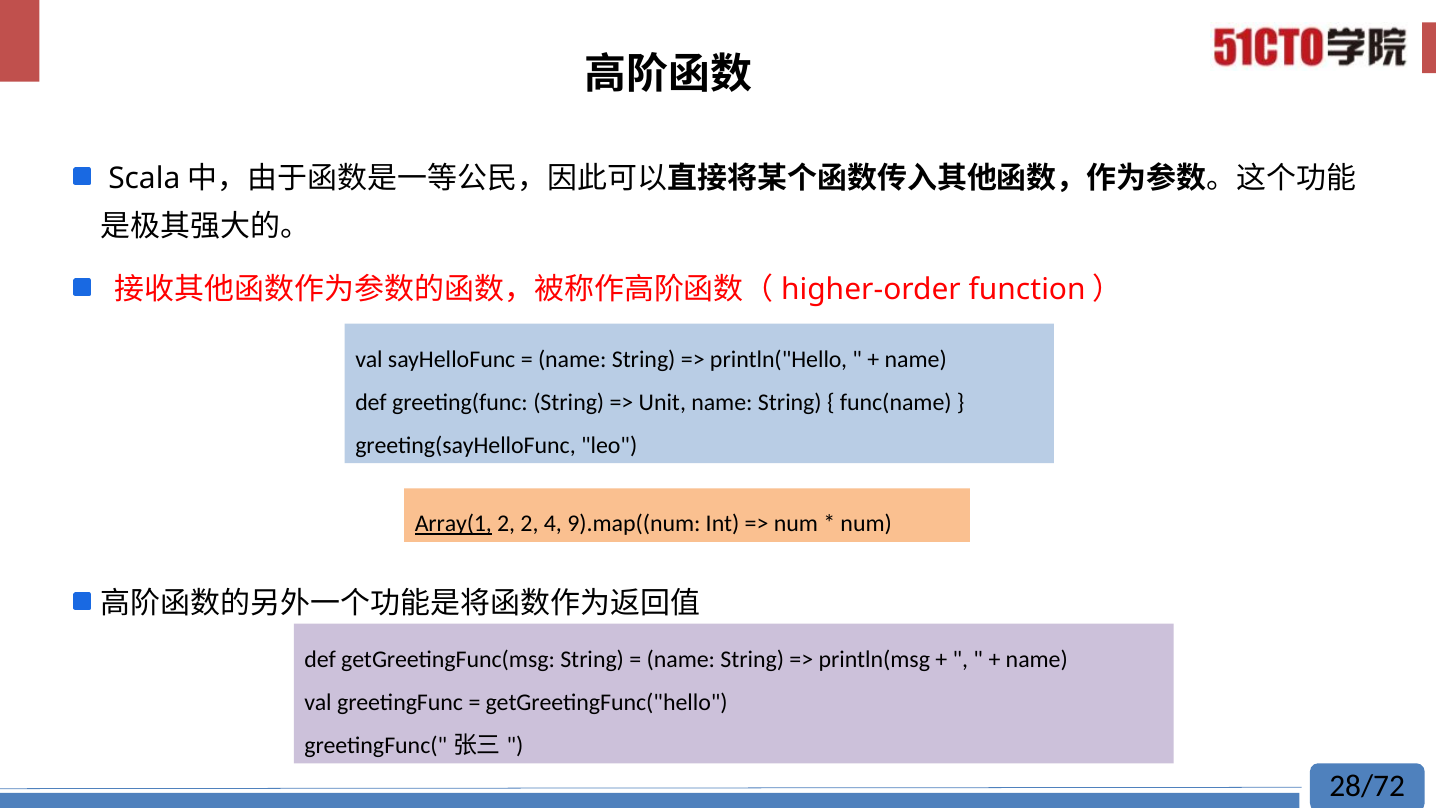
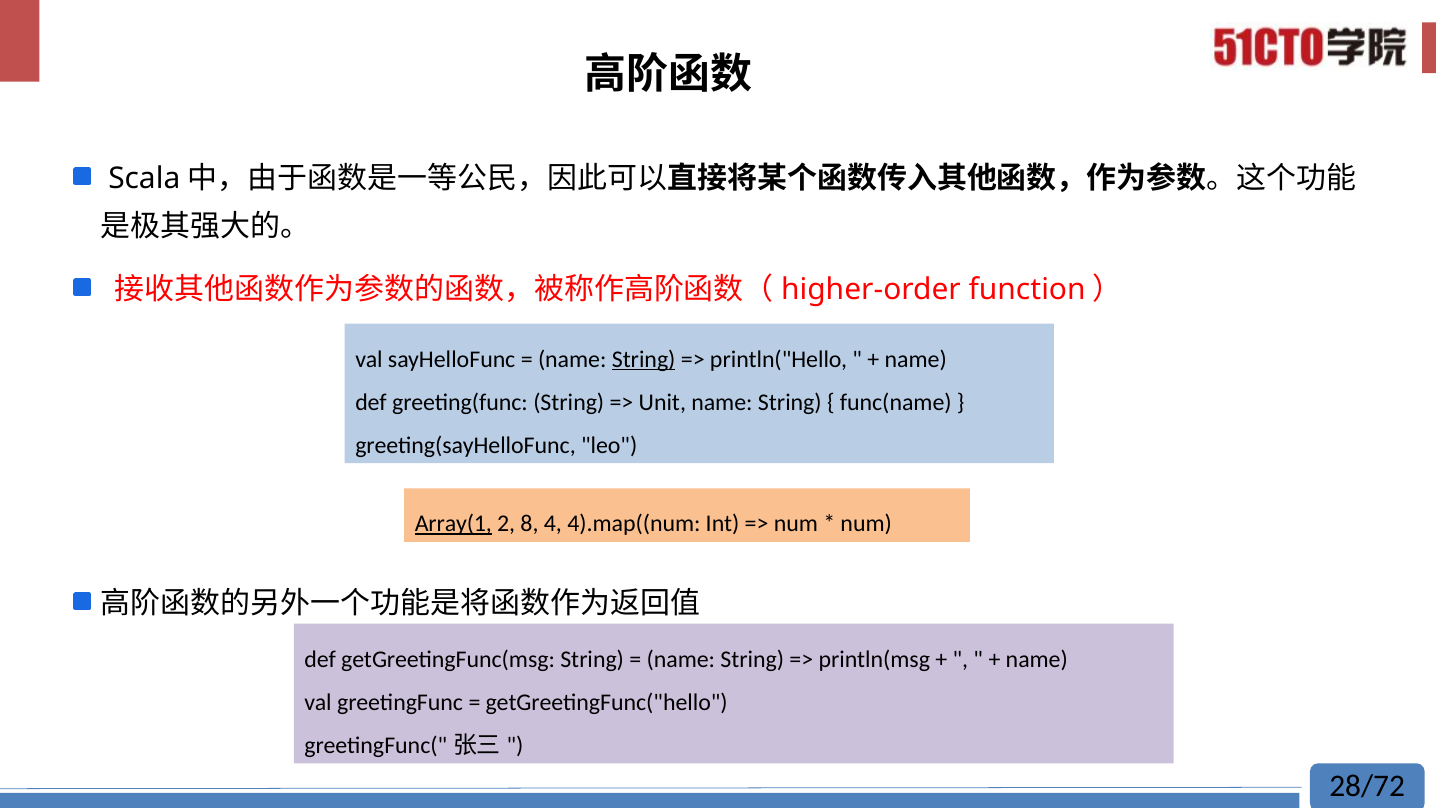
String underline: none -> present (644, 359)
2 2: 2 -> 8 (529, 524)
9).map((num: 9).map((num -> 4).map((num (634, 524)
